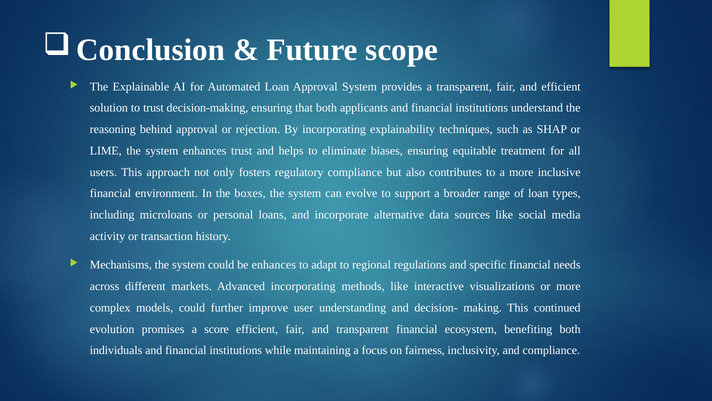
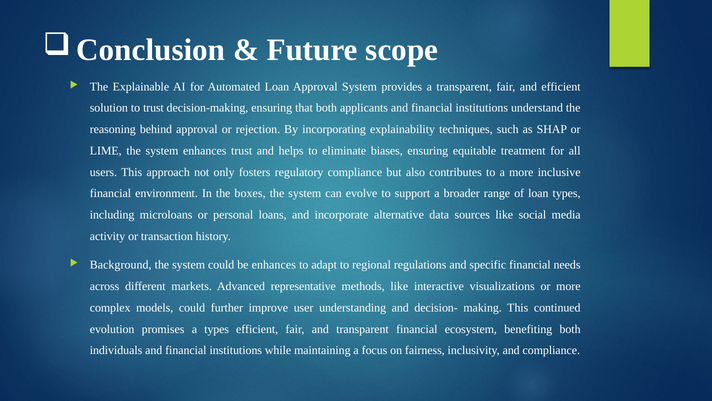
Mechanisms: Mechanisms -> Background (121, 265)
Advanced incorporating: incorporating -> representative (303, 286)
a score: score -> types (217, 329)
